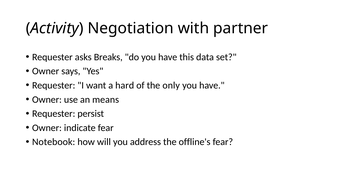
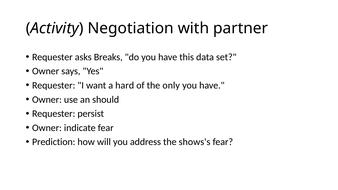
means: means -> should (106, 100)
Notebook: Notebook -> Prediction (54, 142)
offline's: offline's -> shows's (195, 142)
